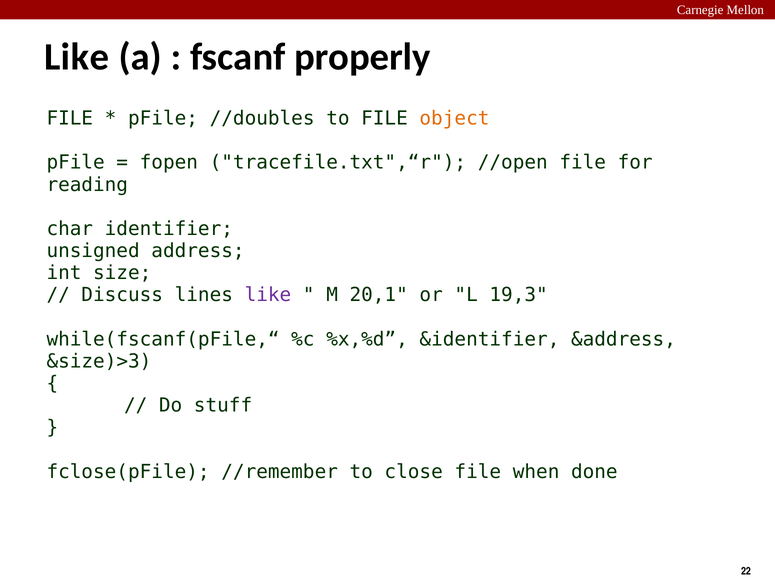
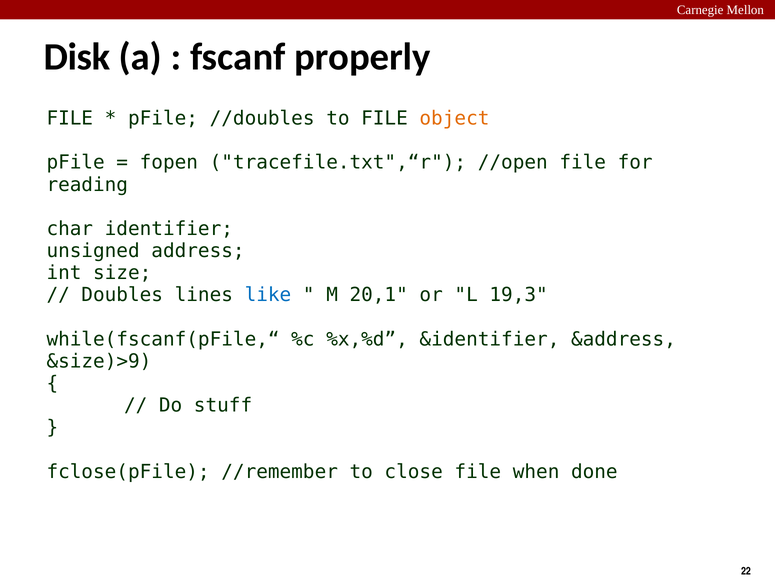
Like: Like -> Disk (77, 57)
Discuss: Discuss -> Doubles (122, 295)
like colour: purple -> blue (268, 295)
&size)>3: &size)>3 -> &size)>9 (99, 361)
